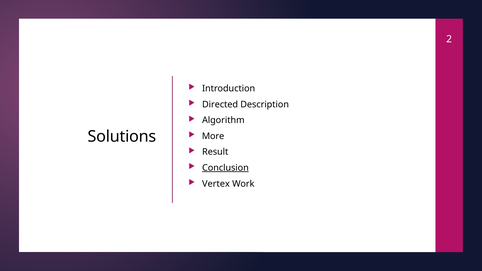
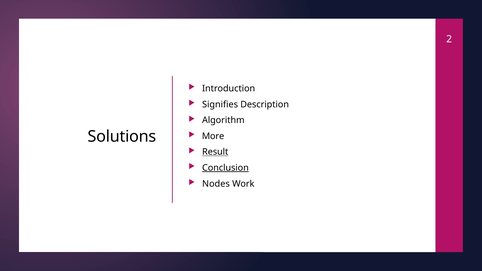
Directed: Directed -> Signifies (220, 104)
Result underline: none -> present (215, 152)
Vertex: Vertex -> Nodes (216, 184)
